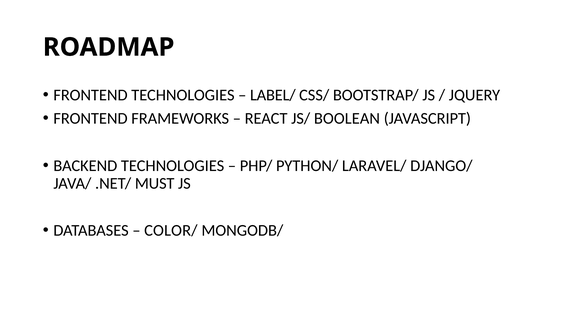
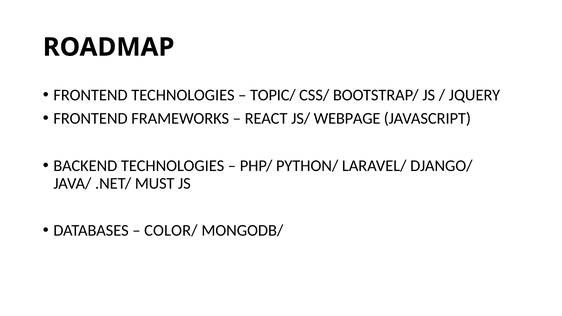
LABEL/: LABEL/ -> TOPIC/ (273, 95)
BOOLEAN: BOOLEAN -> WEBPAGE (347, 119)
